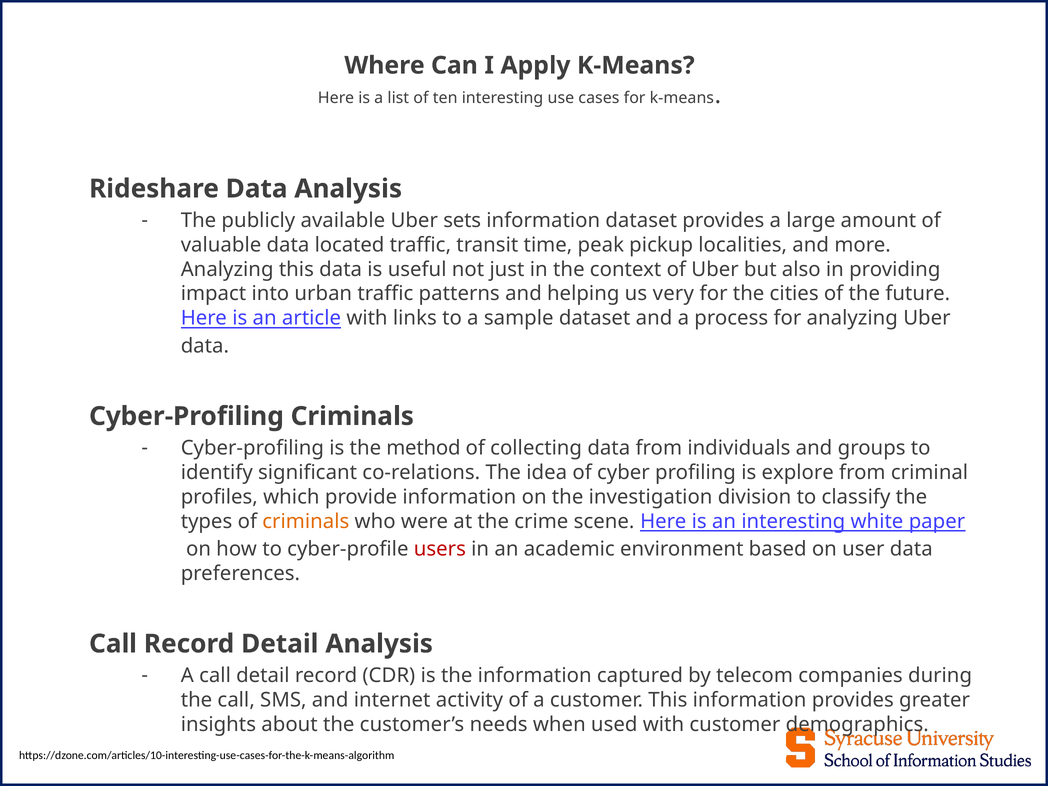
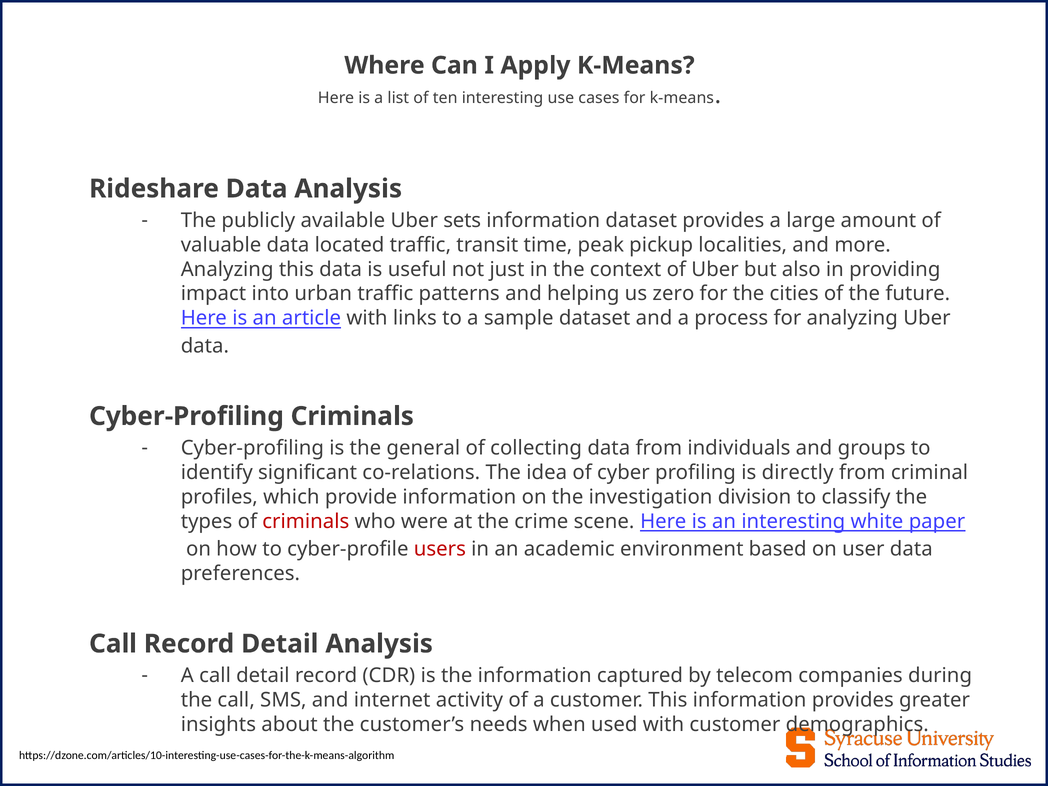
very: very -> zero (673, 294)
method: method -> general (423, 448)
explore: explore -> directly (798, 472)
criminals colour: orange -> red (306, 521)
